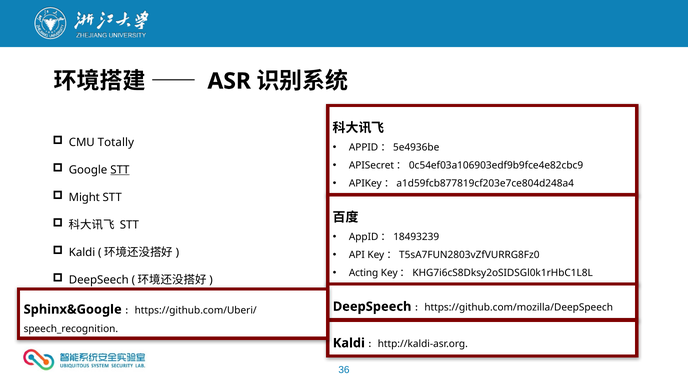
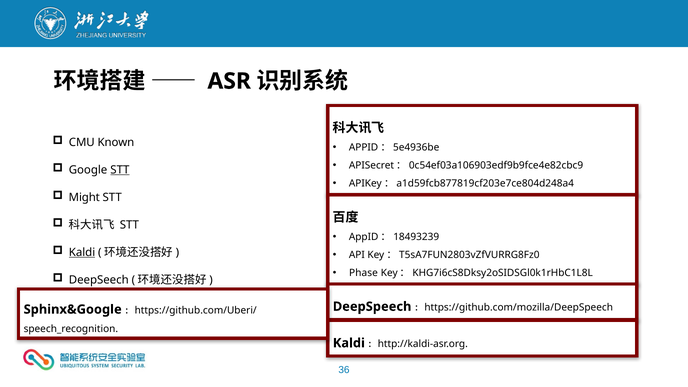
Totally: Totally -> Known (116, 142)
Kaldi underline: none -> present (82, 252)
Acting: Acting -> Phase (364, 273)
